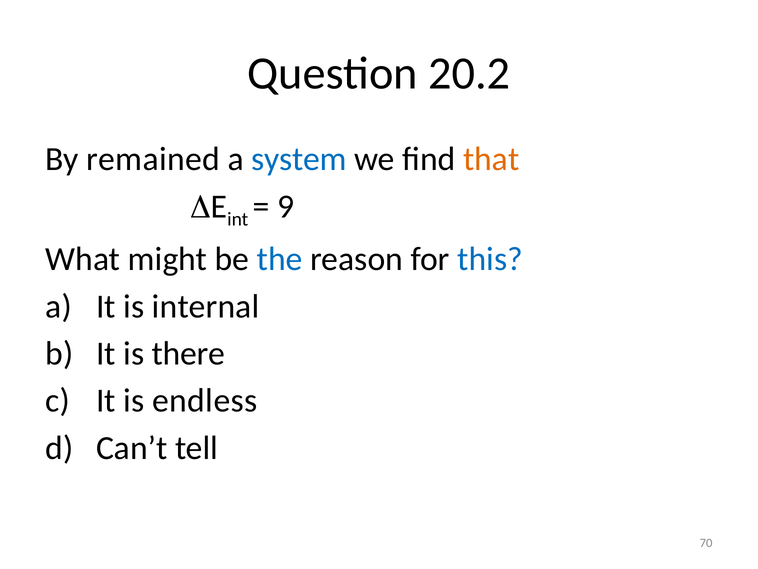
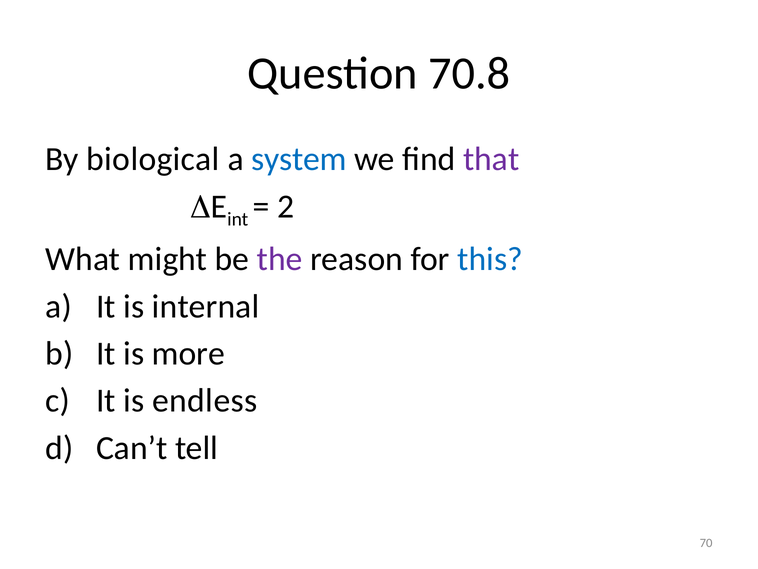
20.2: 20.2 -> 70.8 (469, 73)
remained: remained -> biological (153, 159)
that colour: orange -> purple (491, 159)
9: 9 -> 2 (286, 206)
the colour: blue -> purple (280, 259)
there: there -> more (188, 353)
